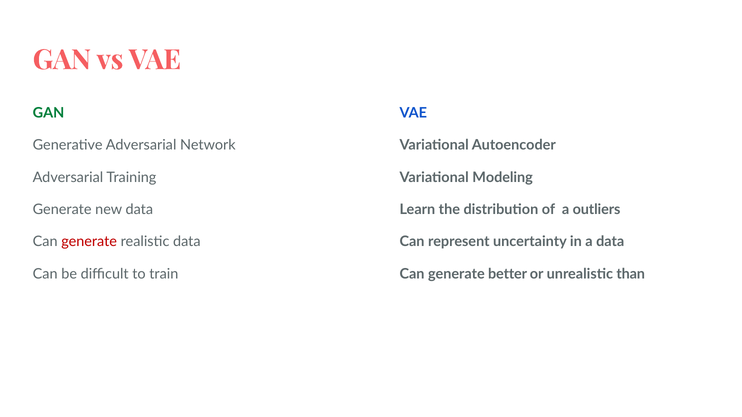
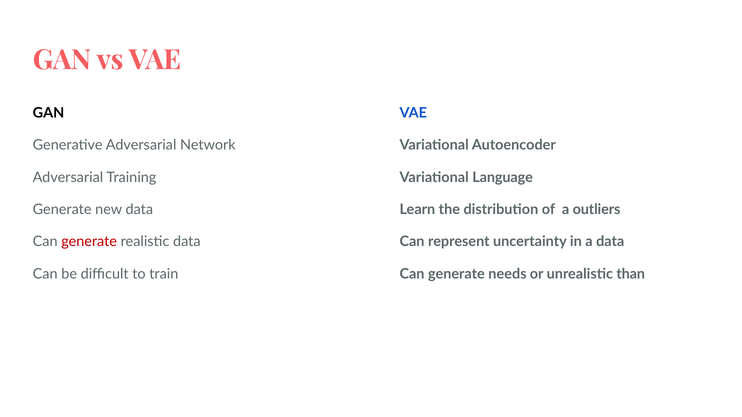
GAN colour: green -> black (48, 113)
Modeling: Modeling -> Language (503, 177)
better: better -> needs (507, 274)
